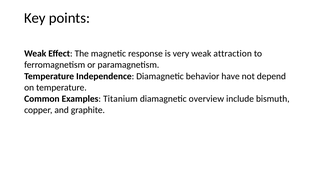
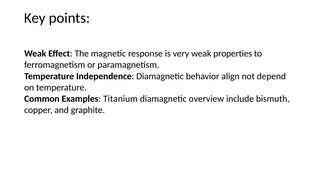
attraction: attraction -> properties (233, 54)
have: have -> align (231, 76)
